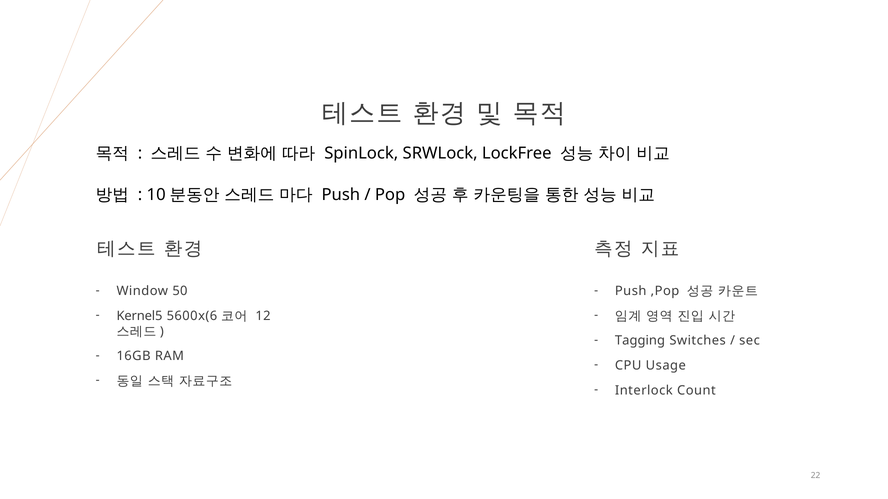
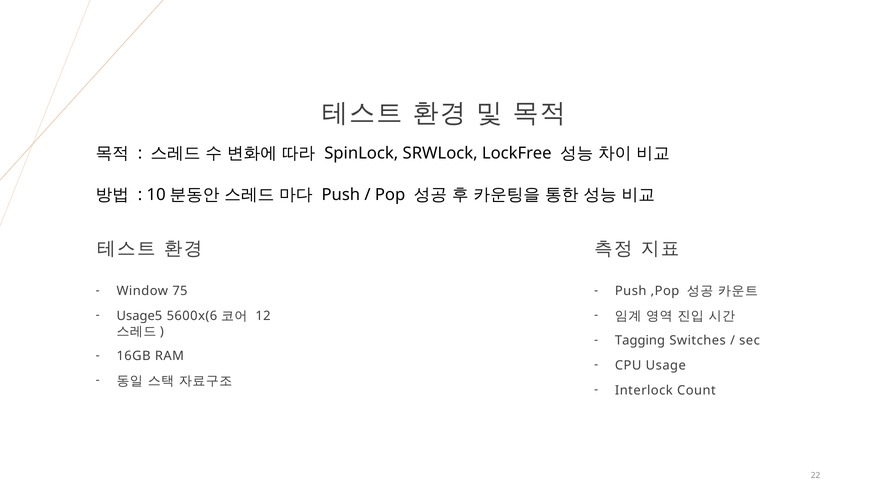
50: 50 -> 75 (180, 291)
Kernel5: Kernel5 -> Usage5 (139, 316)
